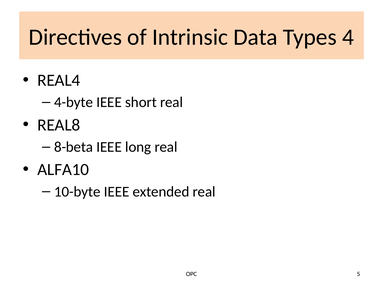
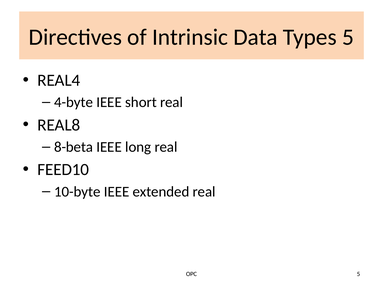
Types 4: 4 -> 5 (348, 37)
ALFA10: ALFA10 -> FEED10 (63, 170)
